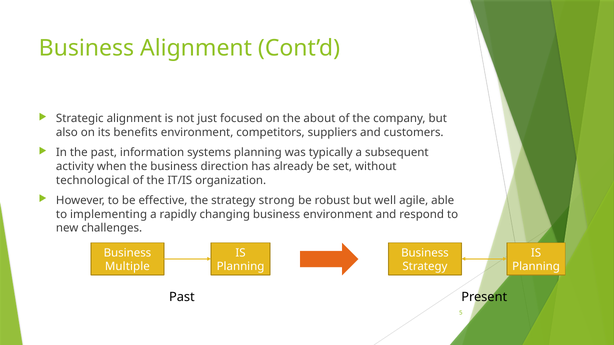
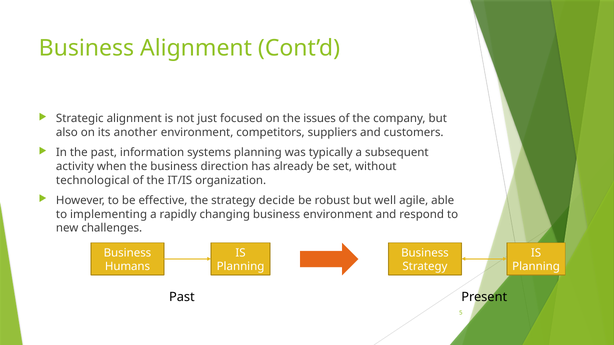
about: about -> issues (320, 119)
benefits: benefits -> another (136, 133)
strong: strong -> decide (277, 201)
Multiple: Multiple -> Humans (128, 267)
